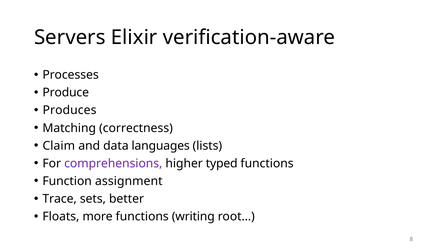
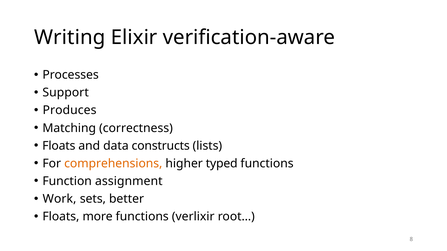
Servers: Servers -> Writing (70, 38)
Produce: Produce -> Support (66, 93)
Claim: Claim -> Floats (59, 146)
languages: languages -> constructs (161, 146)
comprehensions colour: purple -> orange (113, 164)
Trace: Trace -> Work (60, 199)
writing: writing -> verlixir (193, 217)
